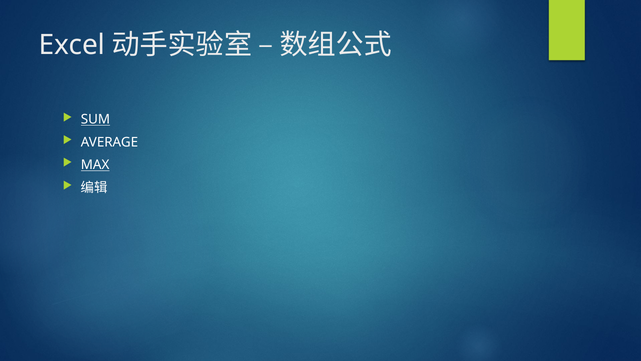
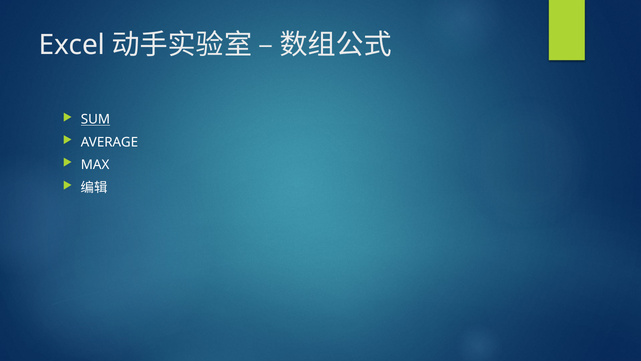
MAX underline: present -> none (95, 165)
